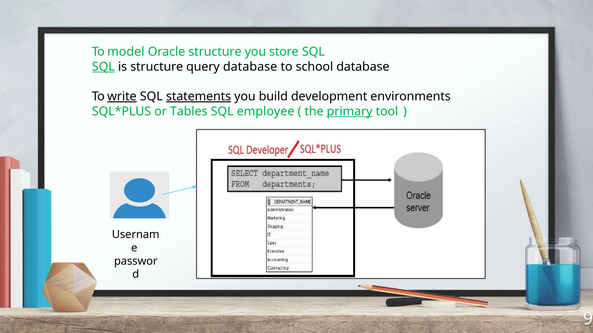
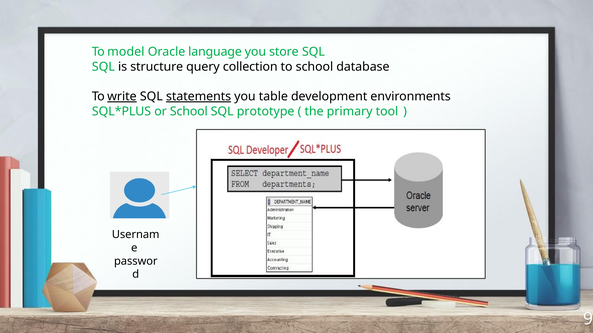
Oracle structure: structure -> language (215, 52)
SQL underline: present -> none (103, 67)
query database: database -> collection (250, 67)
build: build -> table (273, 97)
or Tables: Tables -> School (189, 112)
employee: employee -> prototype (266, 112)
primary underline: present -> none (350, 112)
